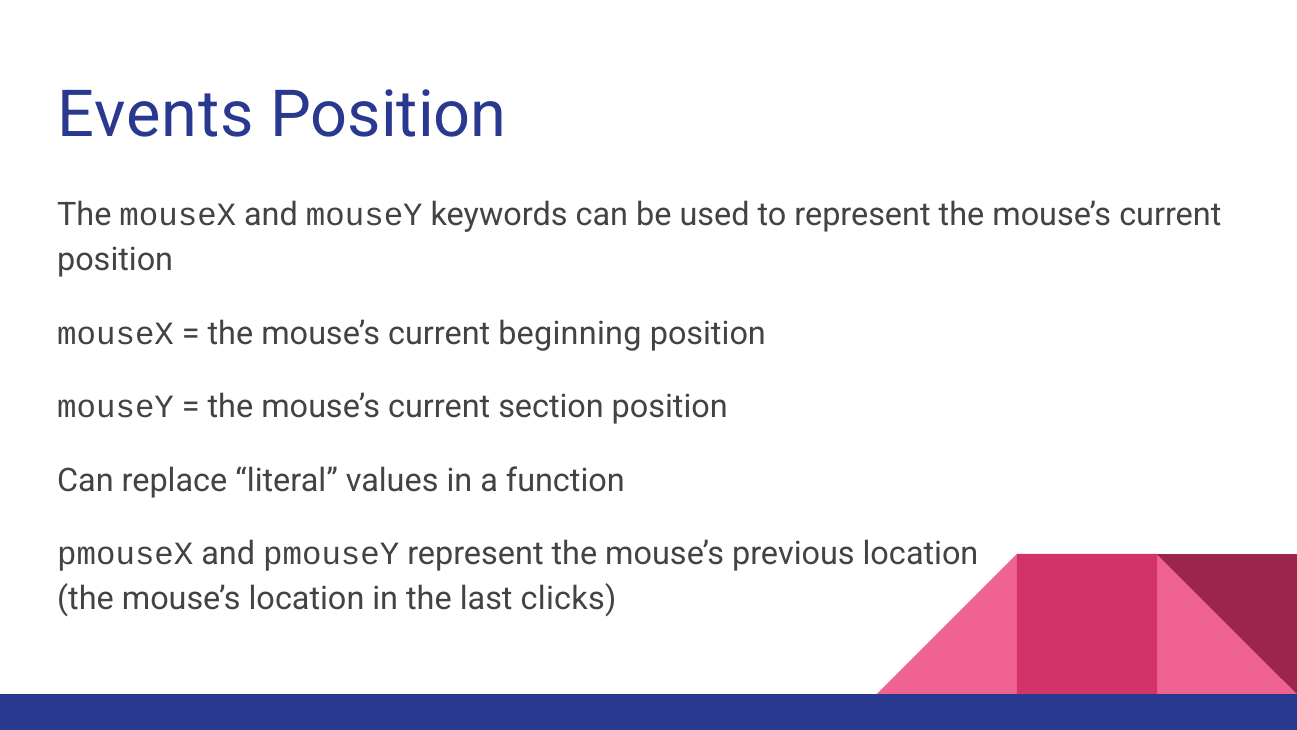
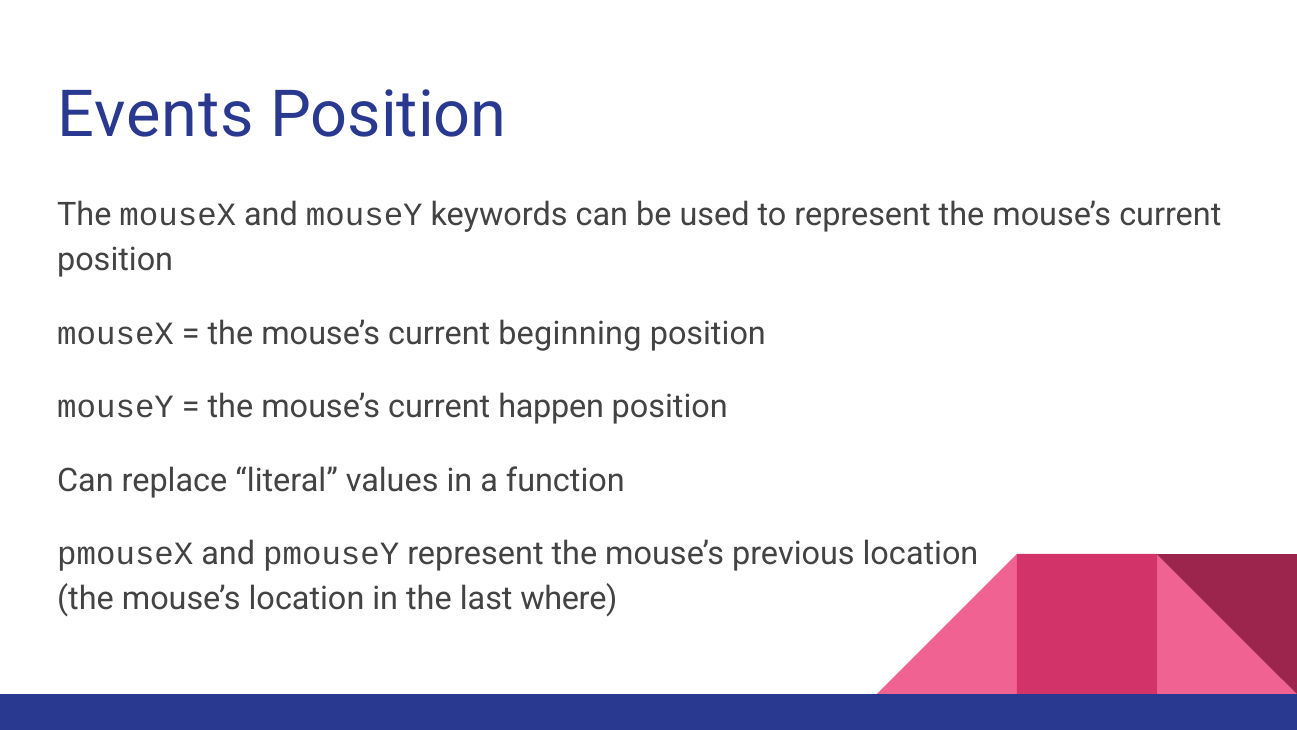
section: section -> happen (551, 407)
clicks: clicks -> where (569, 599)
